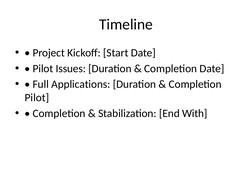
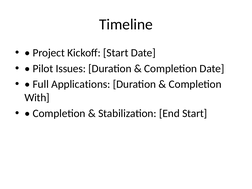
Pilot: Pilot -> With (37, 98)
End With: With -> Start (195, 113)
